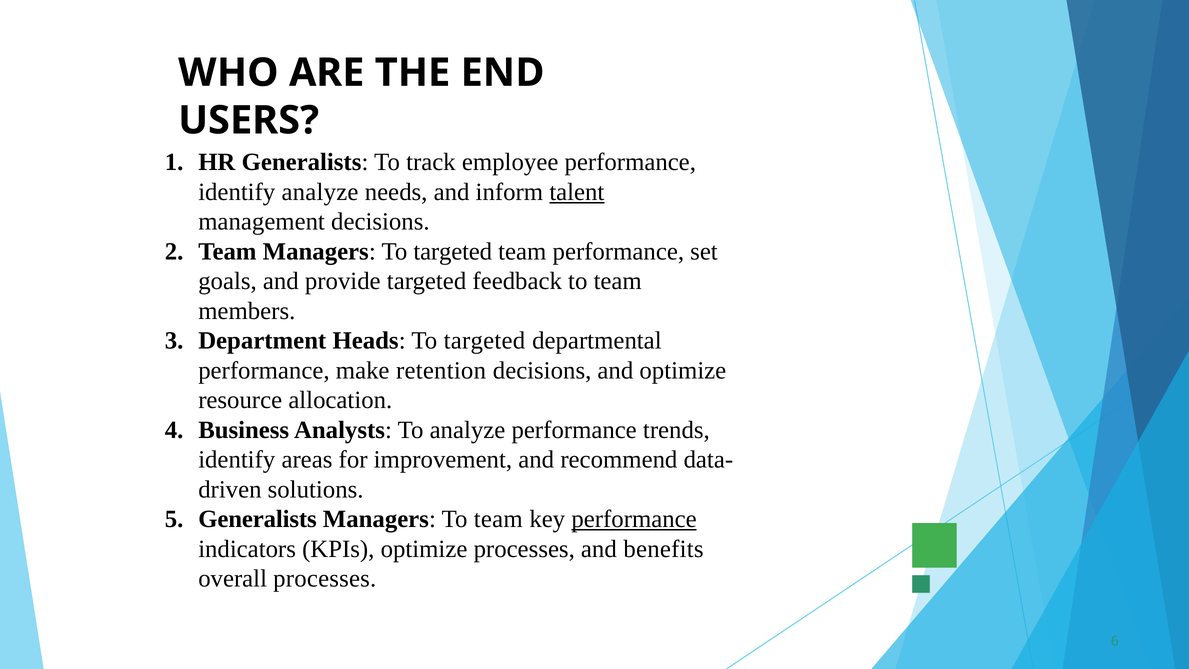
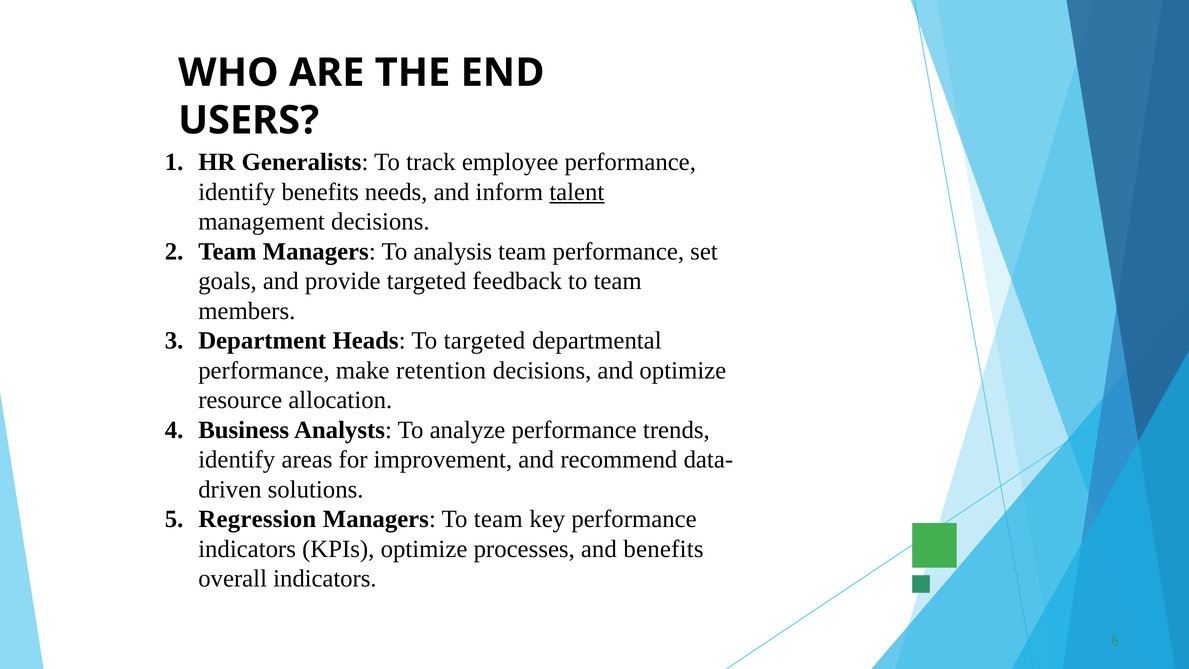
identify analyze: analyze -> benefits (320, 192)
Managers To targeted: targeted -> analysis (453, 251)
Generalists: Generalists -> Regression (257, 519)
performance underline: present -> none (634, 519)
overall processes: processes -> indicators (325, 579)
